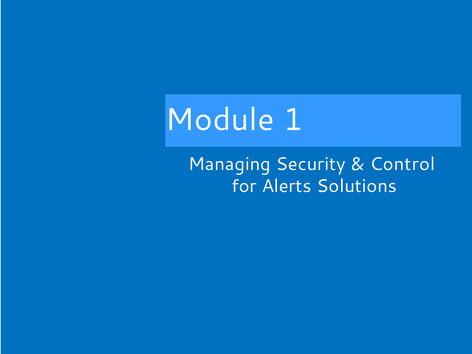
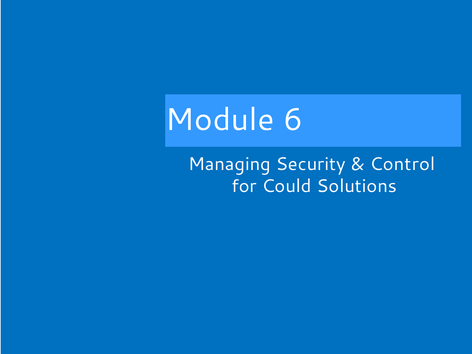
1: 1 -> 6 (293, 120)
Alerts: Alerts -> Could (287, 186)
